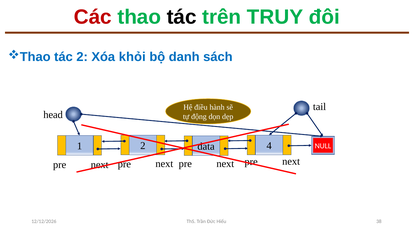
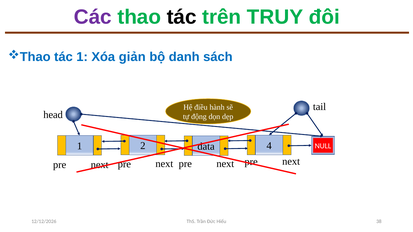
Các colour: red -> purple (93, 17)
tác 2: 2 -> 1 (82, 57)
khỏi: khỏi -> giản (132, 57)
